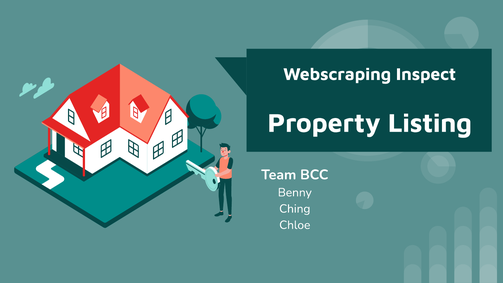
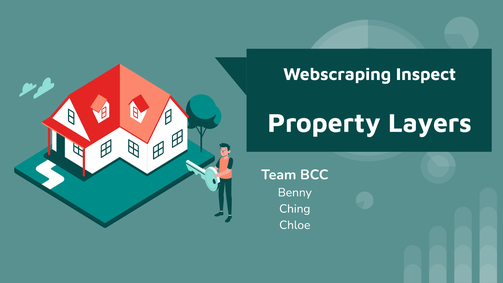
Listing: Listing -> Layers (430, 123)
